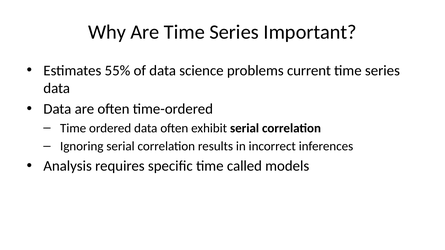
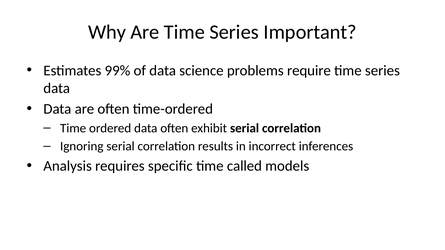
55%: 55% -> 99% (117, 71)
current: current -> require (309, 71)
